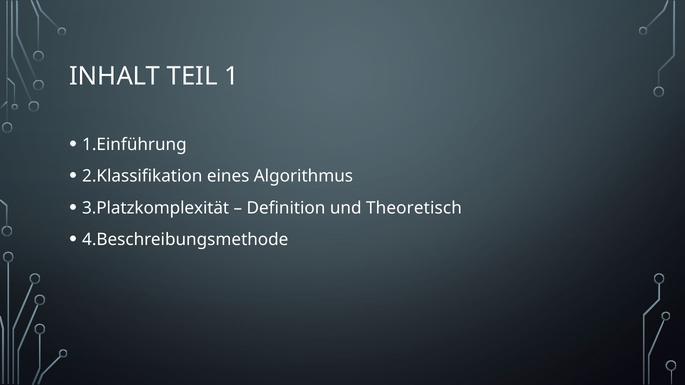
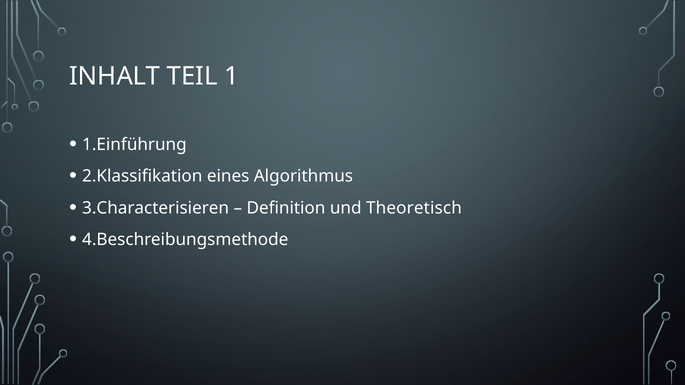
3.Platzkomplexität: 3.Platzkomplexität -> 3.Characterisieren (156, 208)
